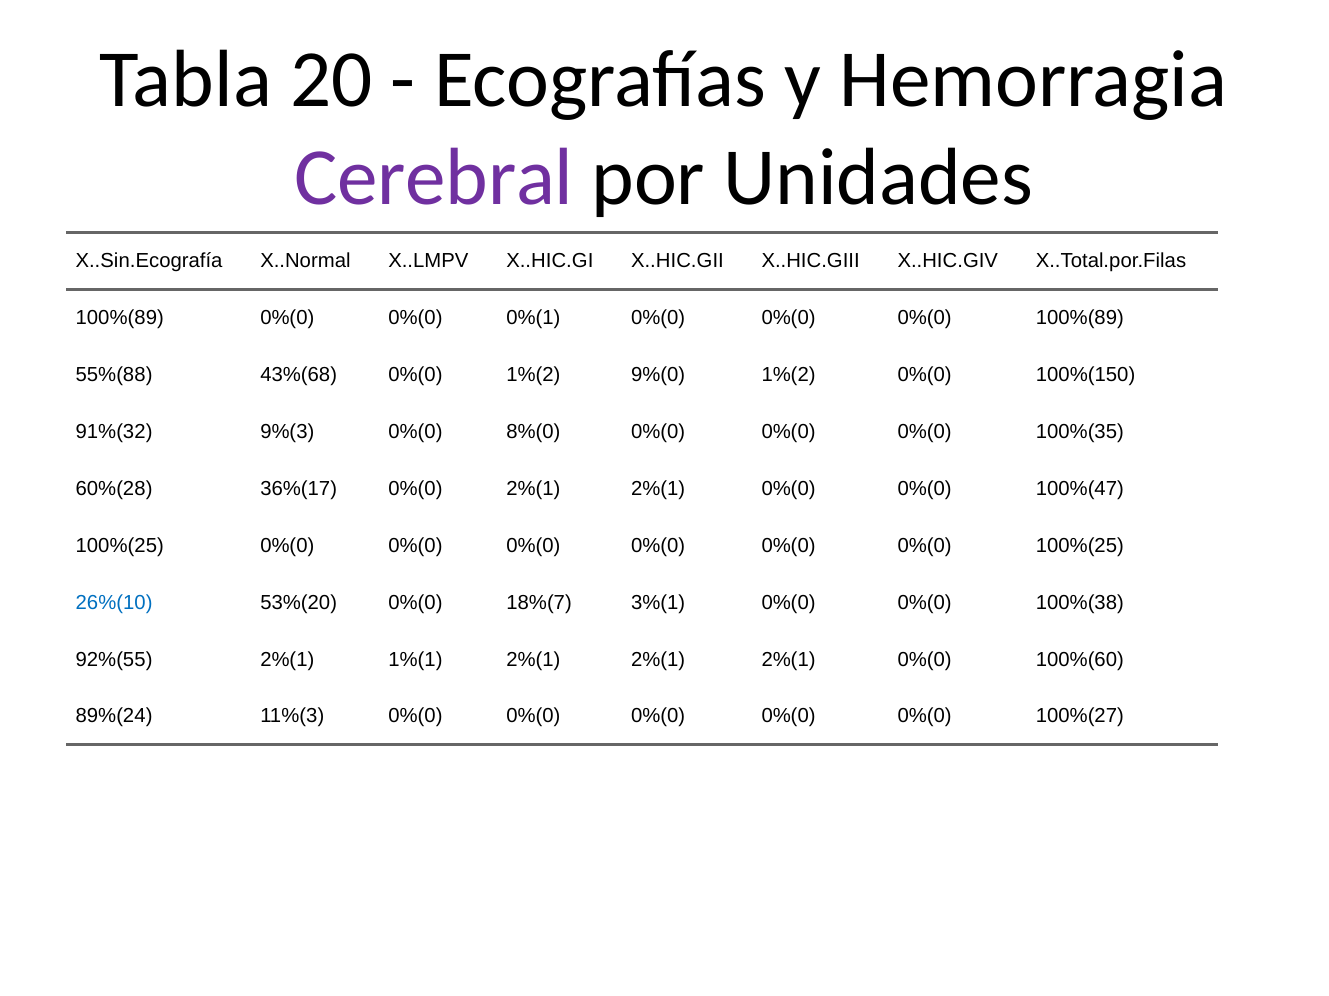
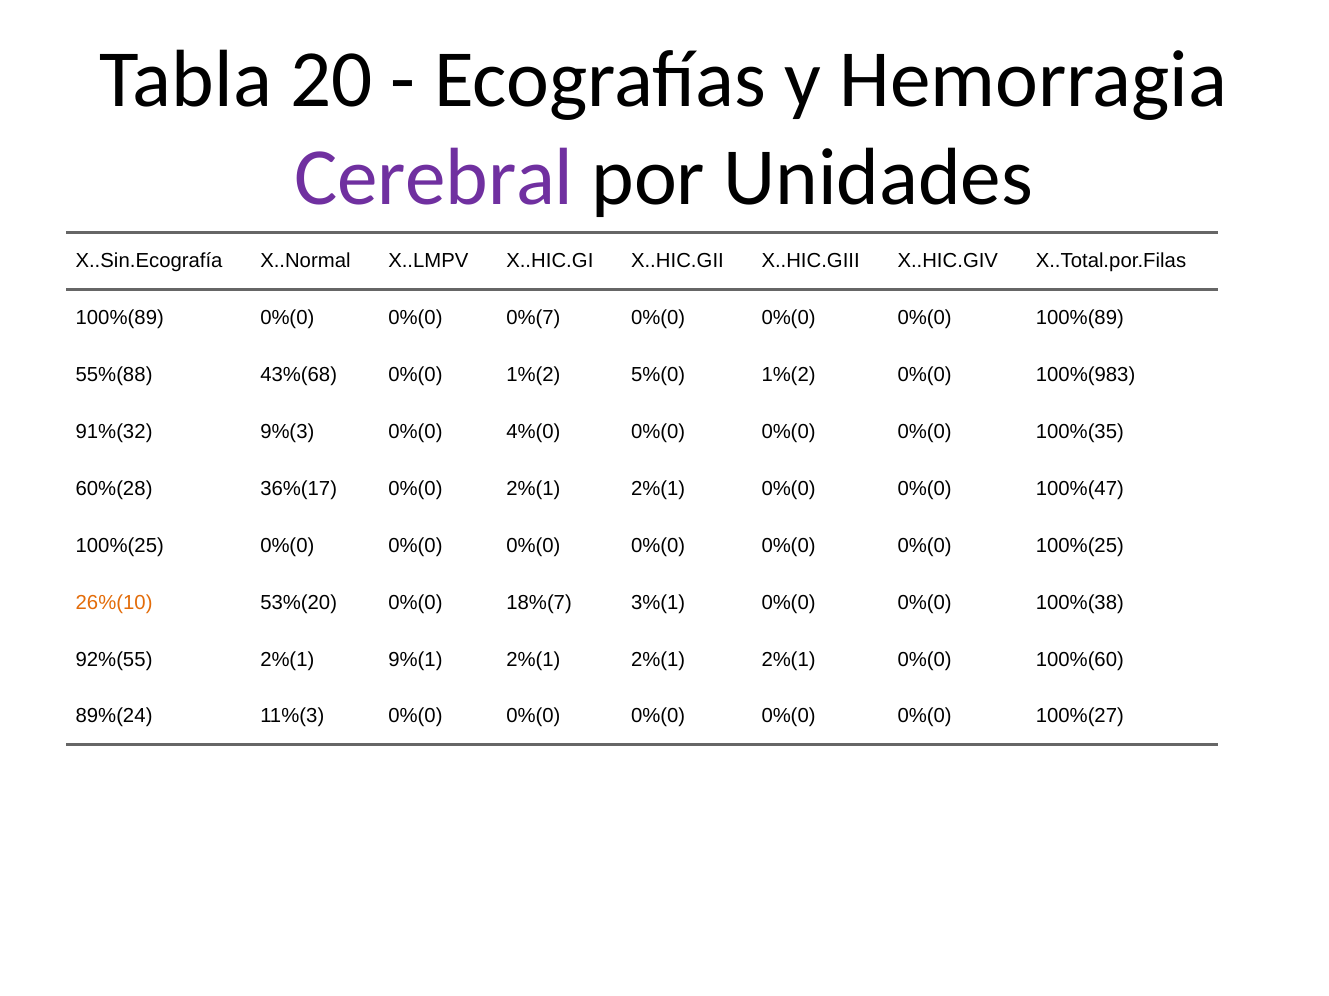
0%(1: 0%(1 -> 0%(7 (533, 318)
9%(0: 9%(0 -> 5%(0 (658, 375)
100%(150: 100%(150 -> 100%(983 (1086, 375)
8%(0: 8%(0 -> 4%(0 (533, 432)
26%(10 colour: blue -> orange (114, 603)
1%(1: 1%(1 -> 9%(1 (415, 660)
